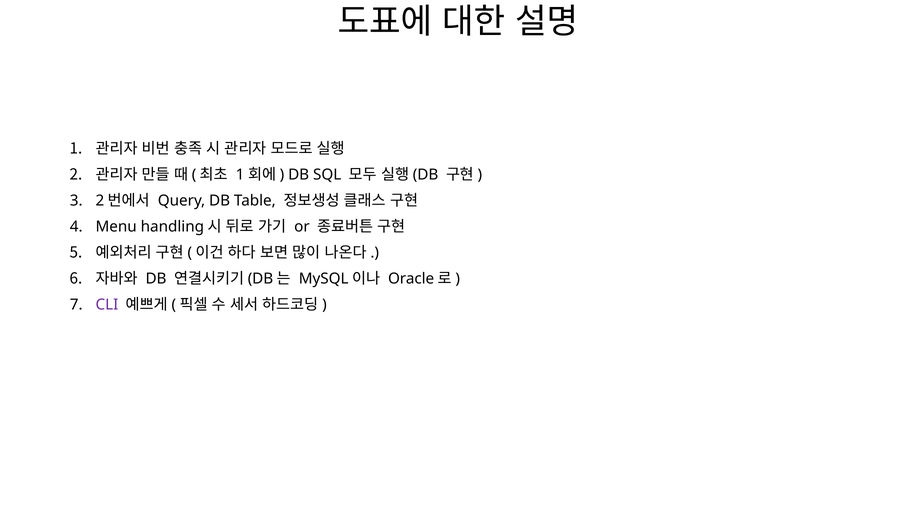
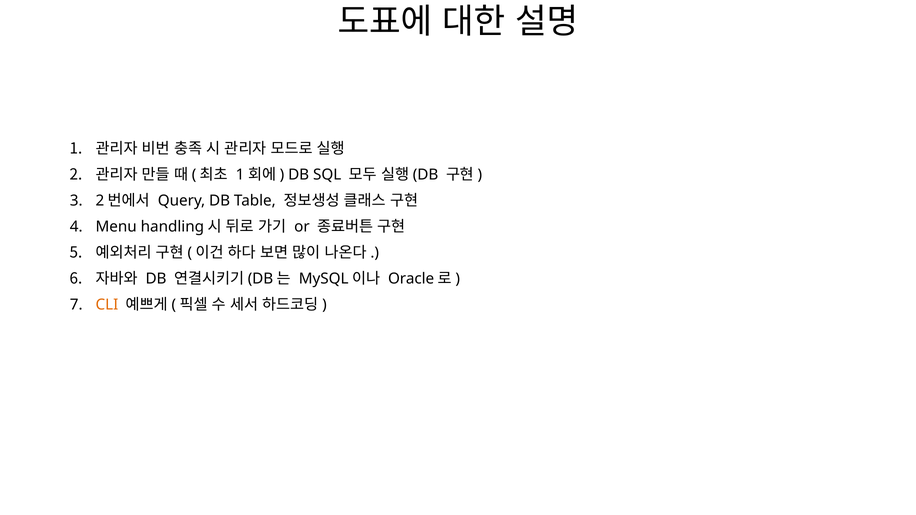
CLI colour: purple -> orange (107, 305)
